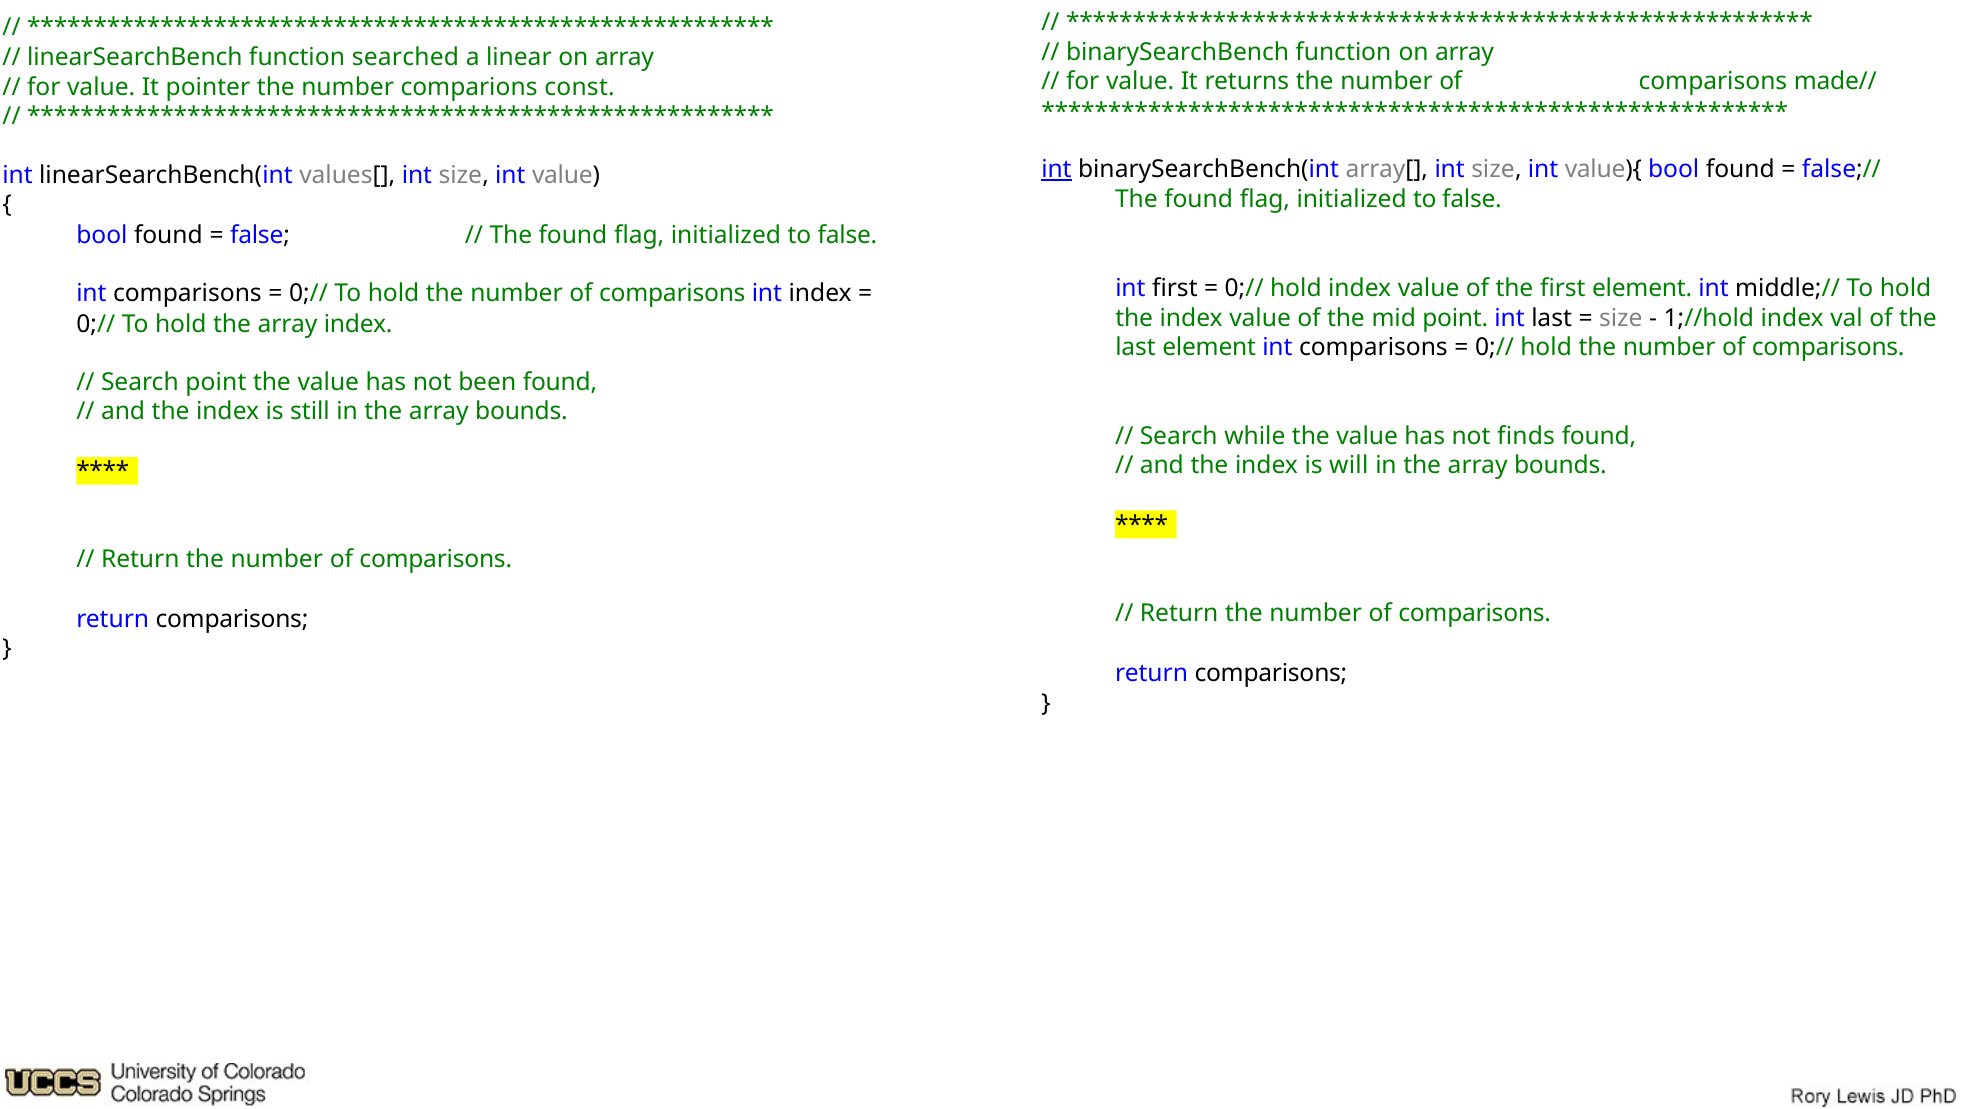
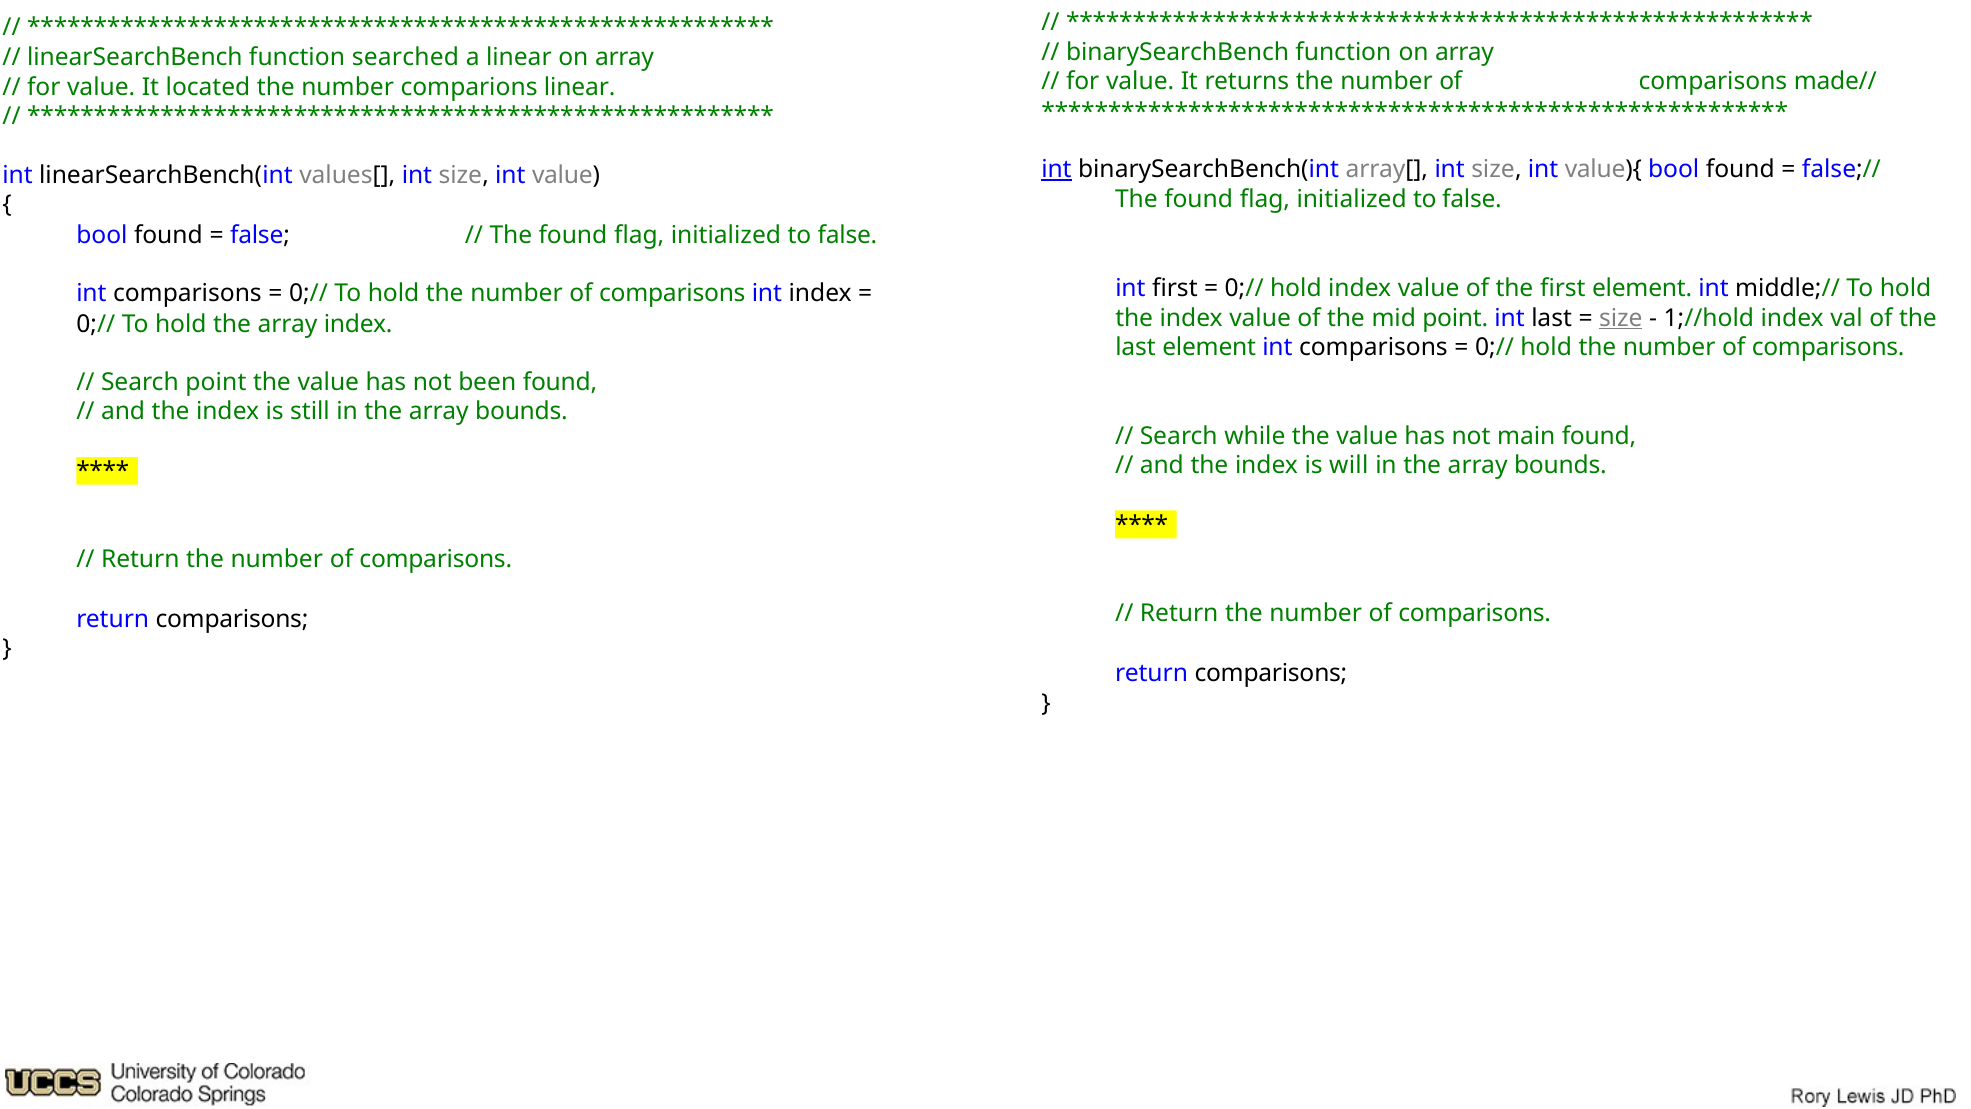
pointer: pointer -> located (208, 87)
comparions const: const -> linear (580, 87)
size underline: none -> present (1621, 318)
finds: finds -> main (1526, 436)
